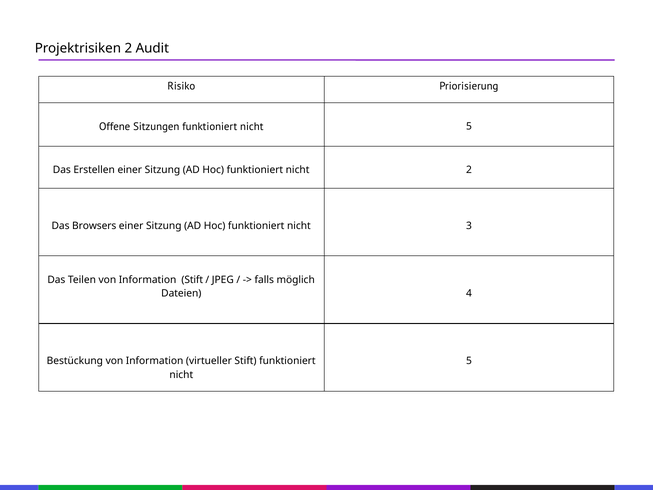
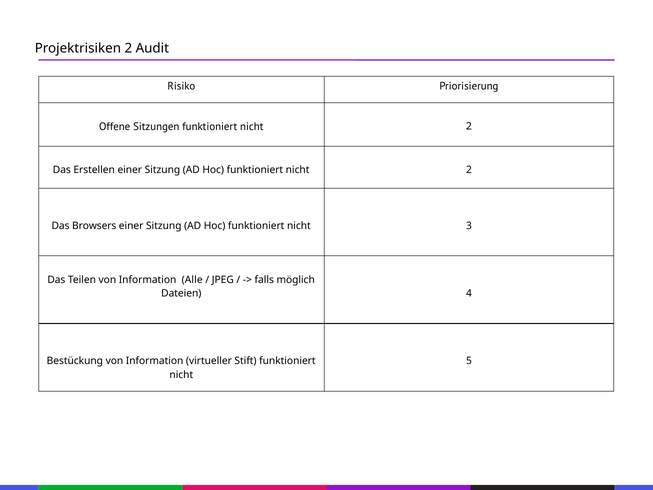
Sitzungen funktioniert nicht 5: 5 -> 2 (469, 126)
Information Stift: Stift -> Alle (192, 280)
